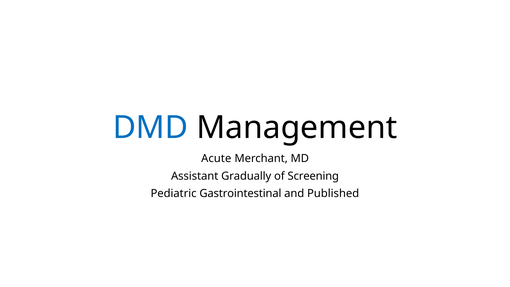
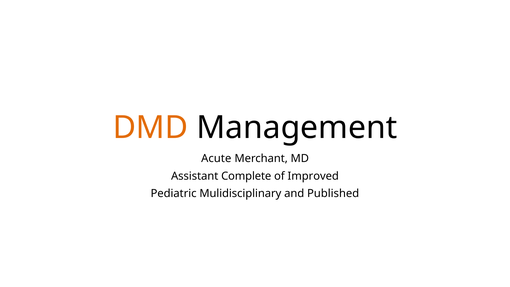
DMD colour: blue -> orange (150, 127)
Gradually: Gradually -> Complete (246, 176)
Screening: Screening -> Improved (313, 176)
Gastrointestinal: Gastrointestinal -> Mulidisciplinary (240, 193)
